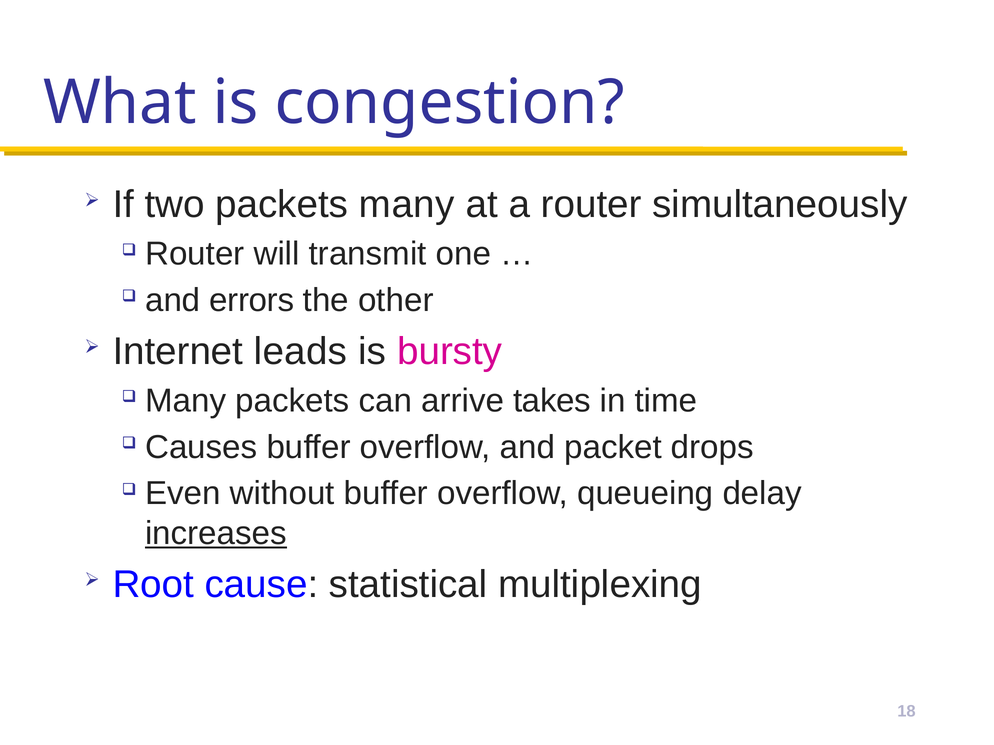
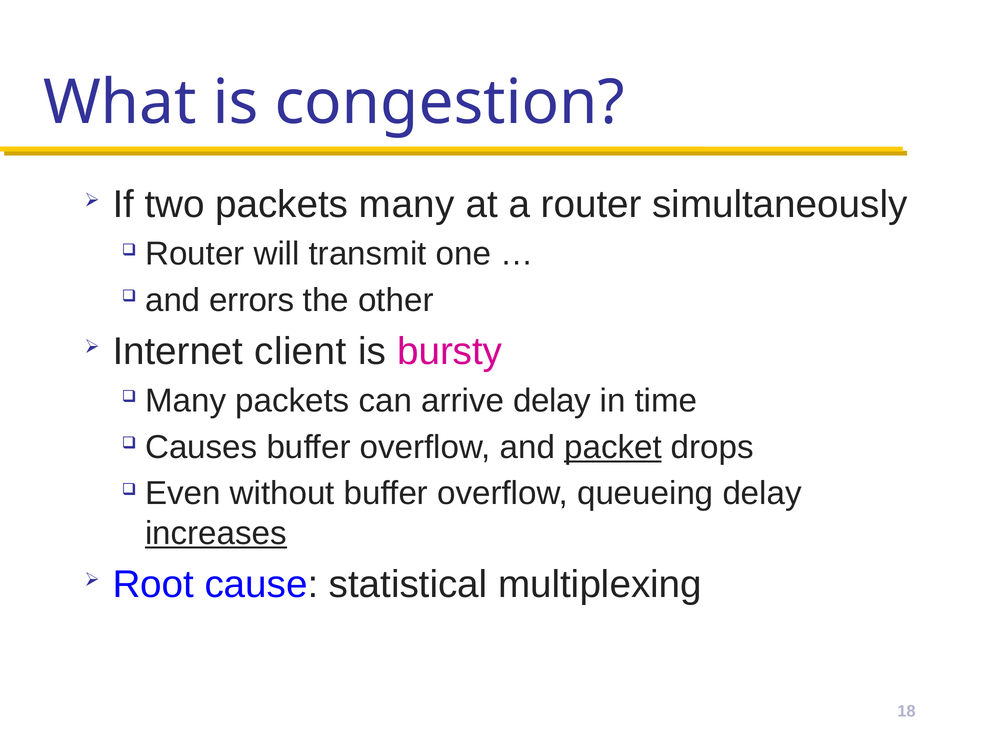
leads: leads -> client (300, 352)
arrive takes: takes -> delay (552, 401)
packet underline: none -> present (613, 447)
